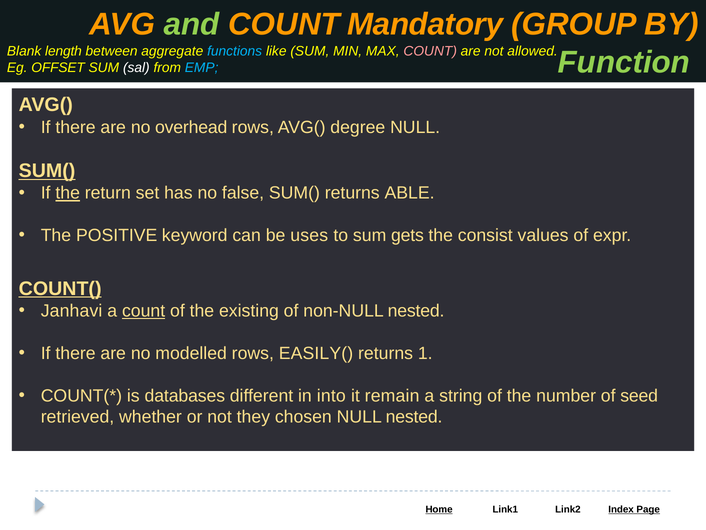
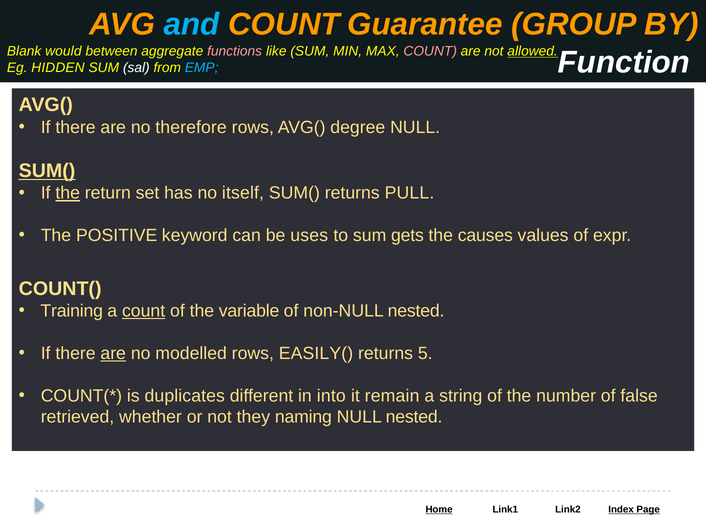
and colour: light green -> light blue (192, 24)
Mandatory: Mandatory -> Guarantee (425, 24)
length: length -> would (63, 51)
functions colour: light blue -> pink (235, 51)
allowed underline: none -> present (533, 51)
Function colour: light green -> white (624, 62)
OFFSET: OFFSET -> HIDDEN (58, 68)
overhead: overhead -> therefore (191, 127)
false: false -> itself (243, 193)
ABLE: ABLE -> PULL (410, 193)
consist: consist -> causes (485, 235)
COUNT( underline: present -> none (60, 288)
Janhavi: Janhavi -> Training (72, 311)
existing: existing -> variable (249, 311)
are underline: none -> present (113, 353)
1: 1 -> 5 (425, 353)
databases: databases -> duplicates (185, 395)
seed: seed -> false (639, 395)
chosen: chosen -> naming (303, 417)
